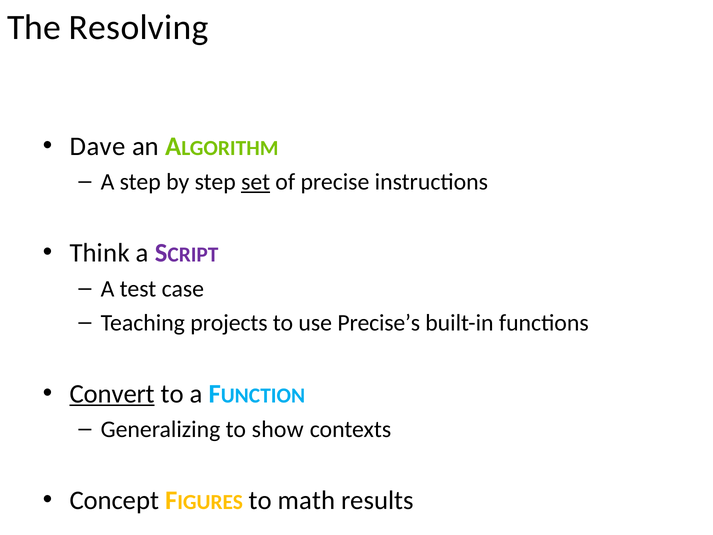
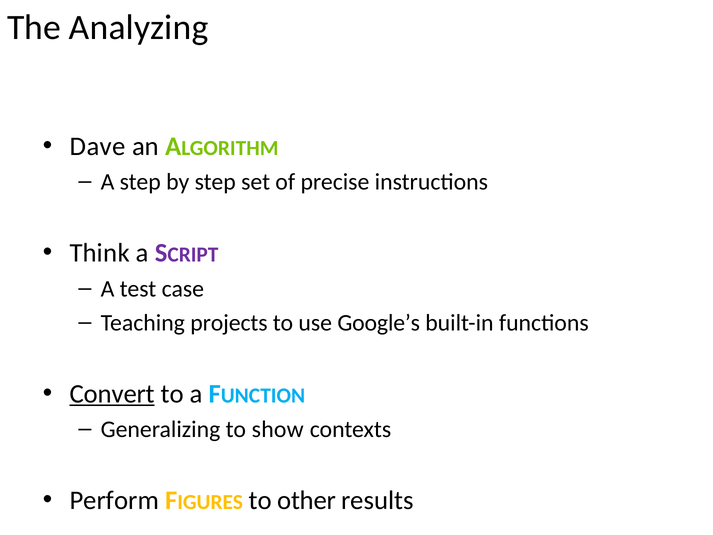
Resolving: Resolving -> Analyzing (139, 27)
set underline: present -> none (256, 182)
Precise’s: Precise’s -> Google’s (379, 323)
Concept: Concept -> Perform (114, 500)
math: math -> other (307, 500)
